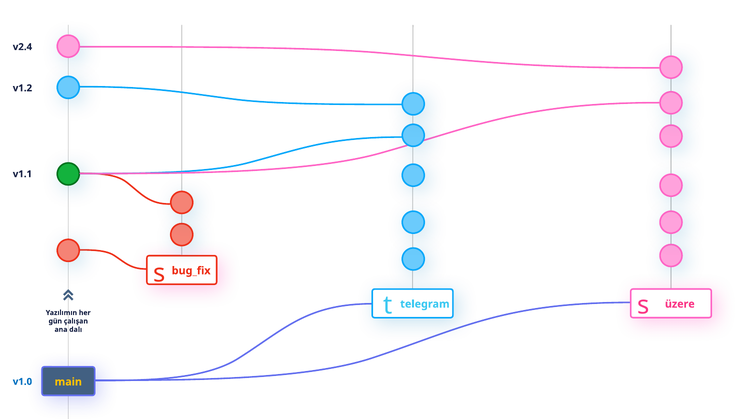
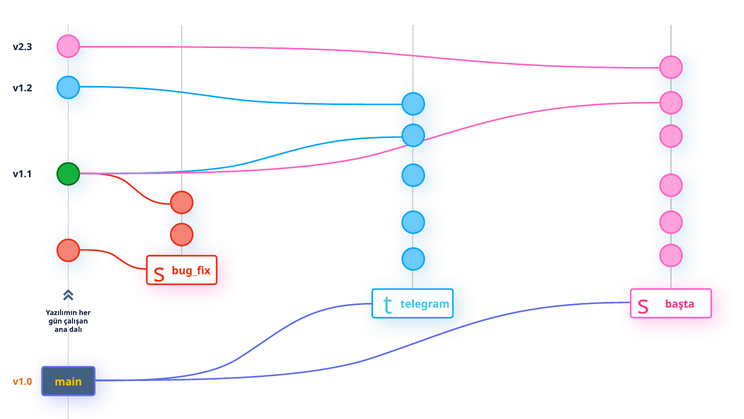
v2.4: v2.4 -> v2.3 (22, 47)
üzere: üzere -> başta (680, 304)
v1.0 colour: blue -> orange (22, 381)
